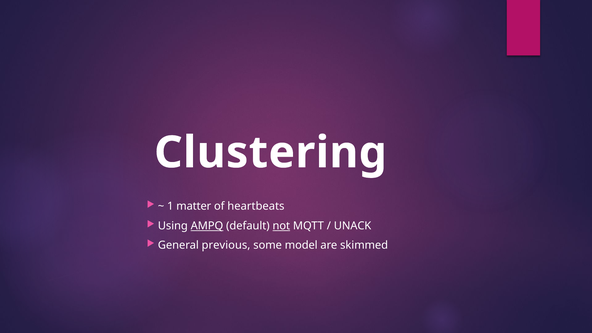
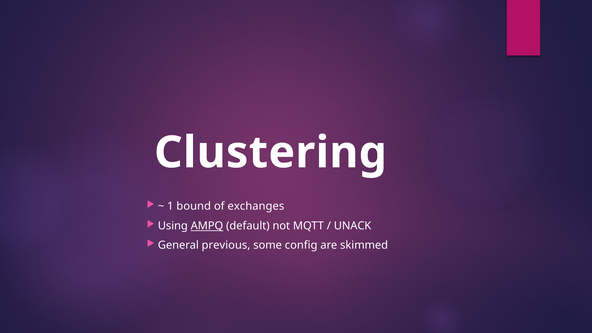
matter: matter -> bound (194, 206)
heartbeats: heartbeats -> exchanges (256, 206)
not underline: present -> none (281, 226)
model: model -> config (301, 245)
